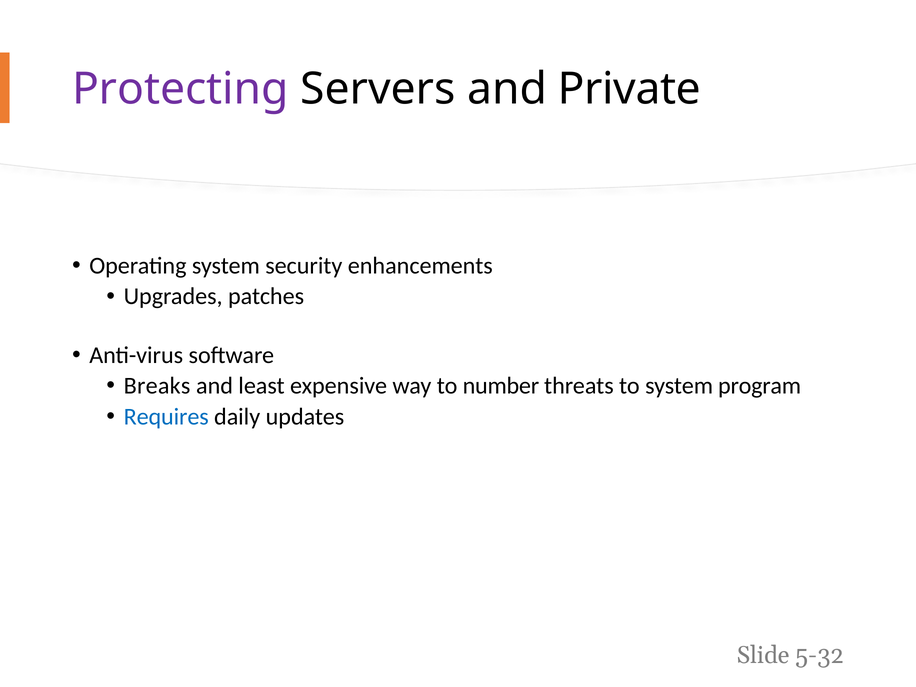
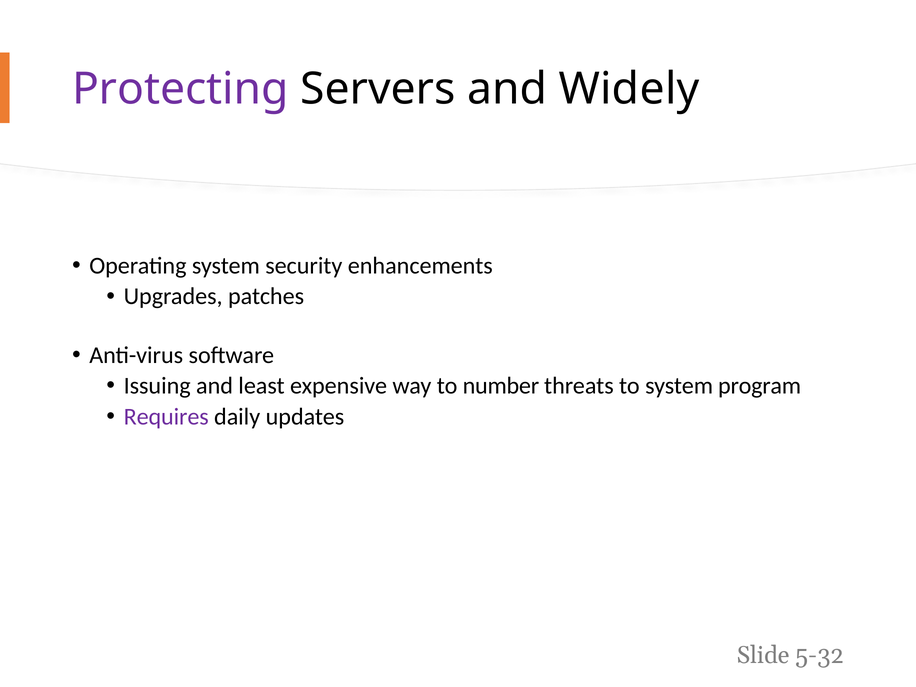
Private: Private -> Widely (629, 89)
Breaks: Breaks -> Issuing (157, 386)
Requires colour: blue -> purple (166, 417)
